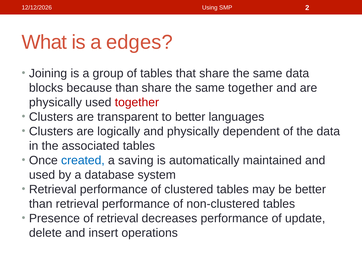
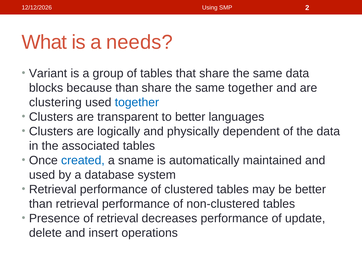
edges: edges -> needs (139, 42)
Joining: Joining -> Variant (48, 73)
physically: physically -> clustering (55, 102)
together colour: red -> blue (137, 102)
saving: saving -> sname (136, 160)
